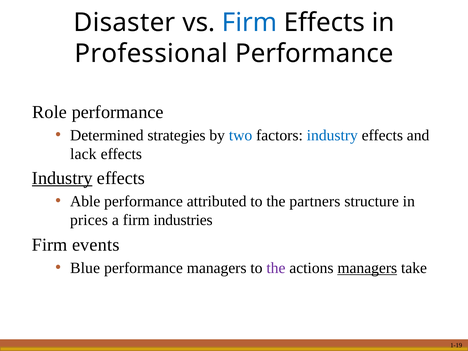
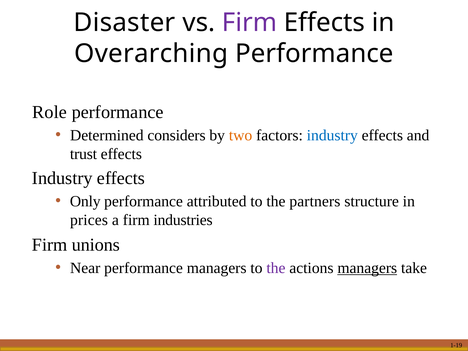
Firm colour: blue -> purple (250, 22)
Professional: Professional -> Overarching (151, 54)
strategies: strategies -> considers (177, 135)
two colour: blue -> orange (241, 135)
lack: lack -> trust (83, 154)
Industry underline: present -> none (62, 178)
Able: Able -> Only (85, 201)
events: events -> unions (96, 245)
Blue: Blue -> Near (85, 268)
